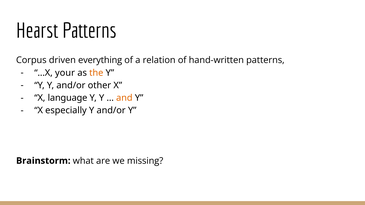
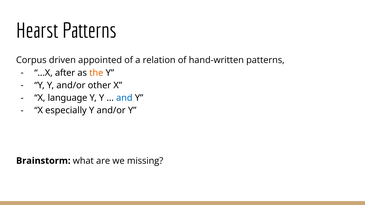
everything: everything -> appointed (100, 60)
your: your -> after (65, 73)
and colour: orange -> blue (124, 98)
